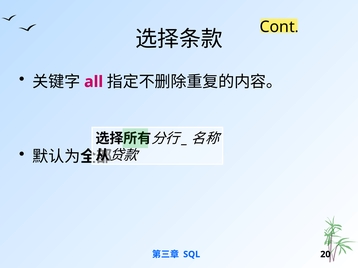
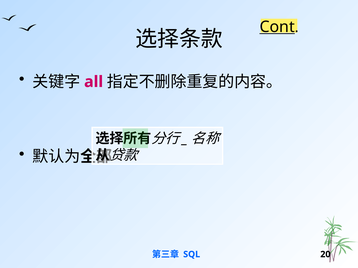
Cont underline: none -> present (277, 27)
